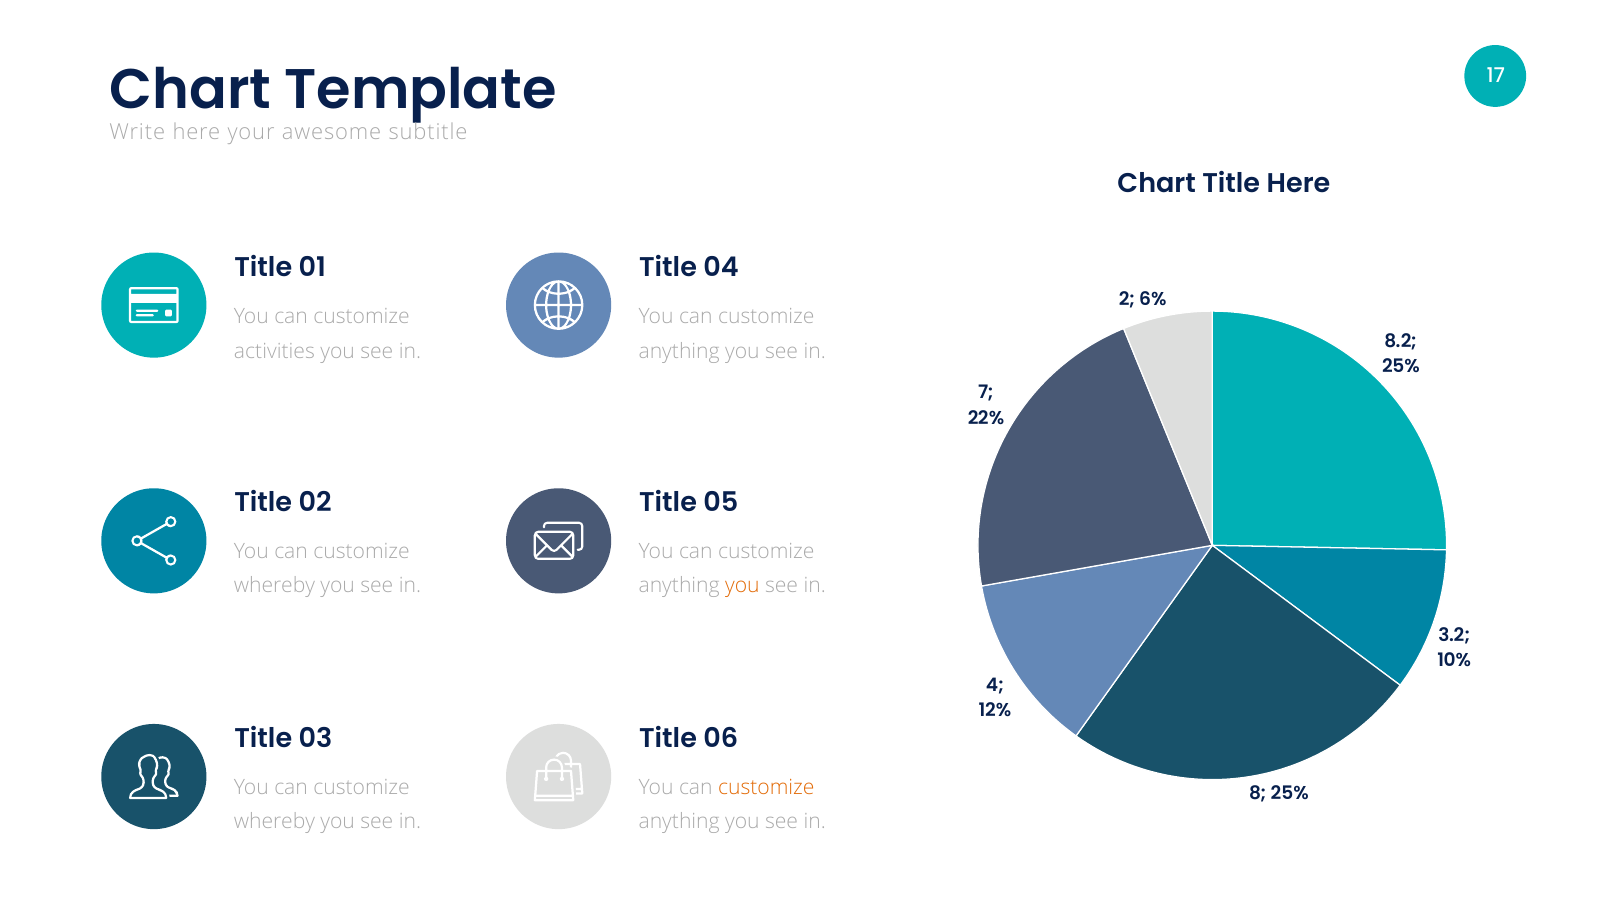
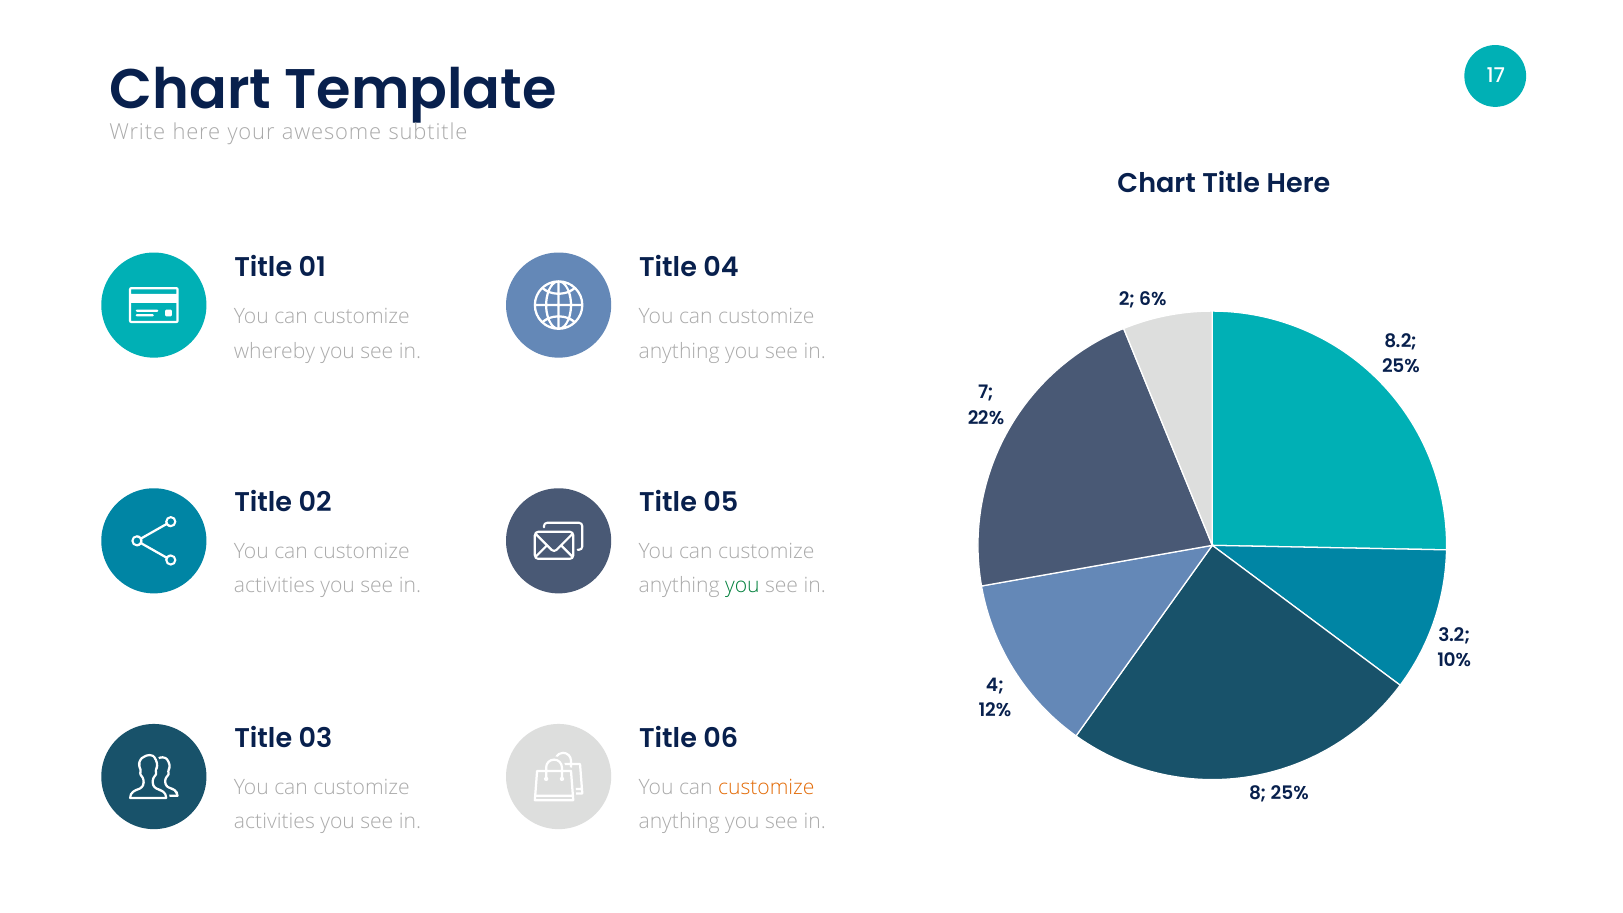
activities: activities -> whereby (274, 351)
whereby: whereby -> activities (274, 586)
you colour: orange -> green (742, 586)
whereby: whereby -> activities (274, 822)
